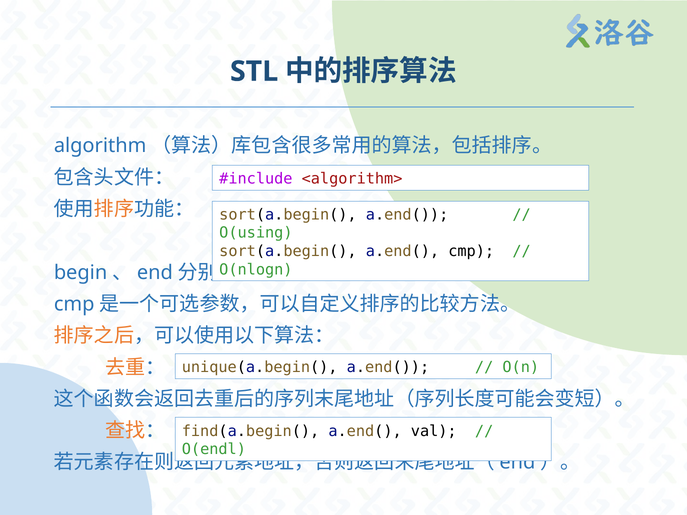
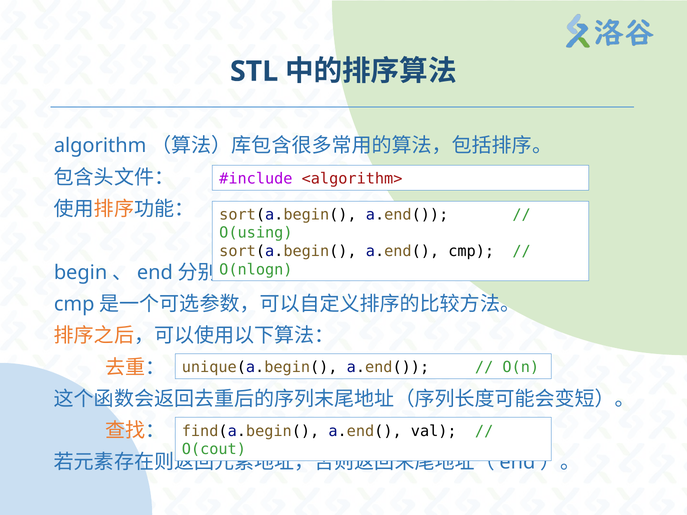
O(endl: O(endl -> O(cout (214, 450)
